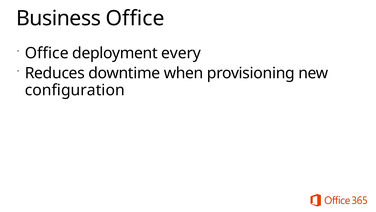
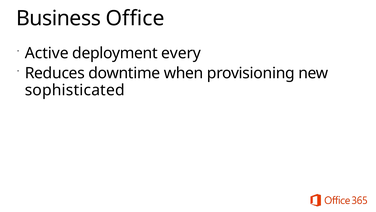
Office: Office -> Active (47, 53)
configuration: configuration -> sophisticated (75, 90)
